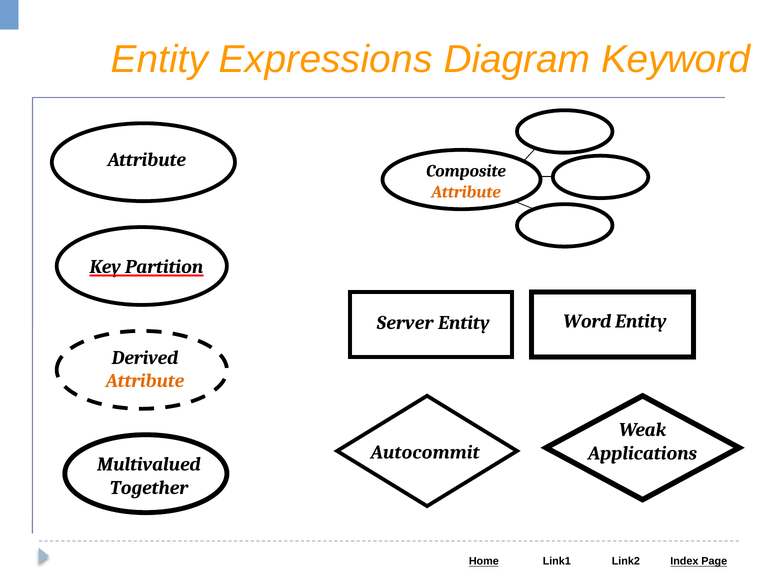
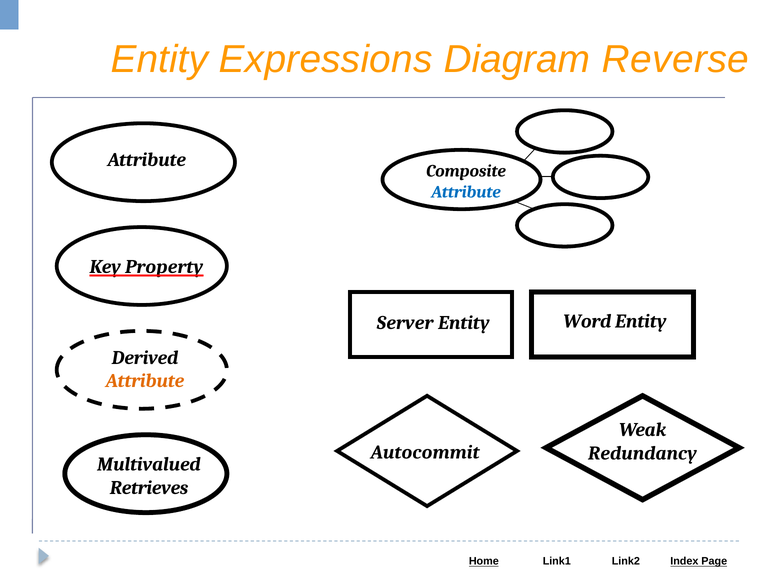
Keyword: Keyword -> Reverse (676, 59)
Attribute colour: orange -> blue (466, 192)
Partition: Partition -> Property (164, 267)
Applications: Applications -> Redundancy (642, 453)
Together: Together -> Retrieves (149, 487)
